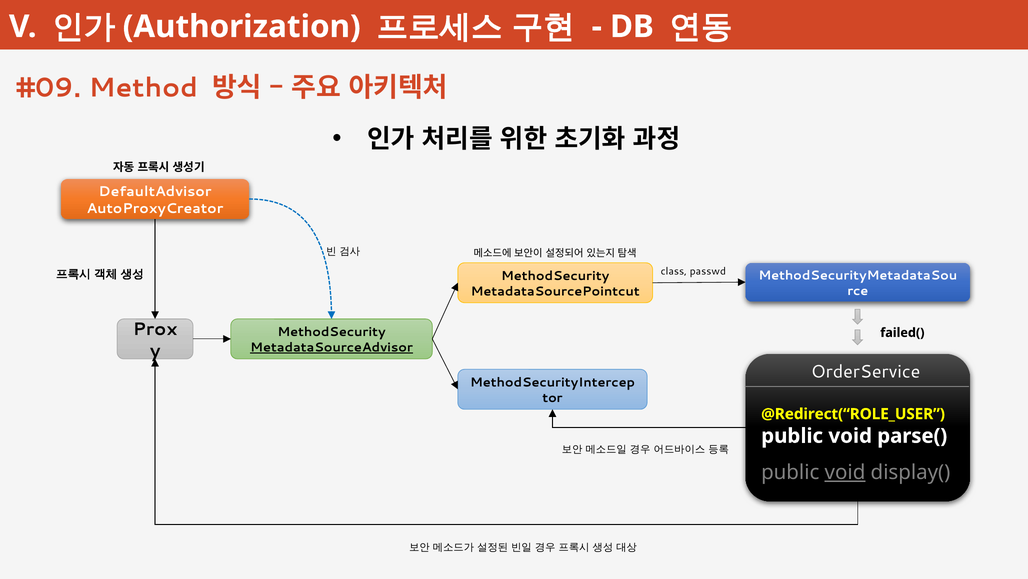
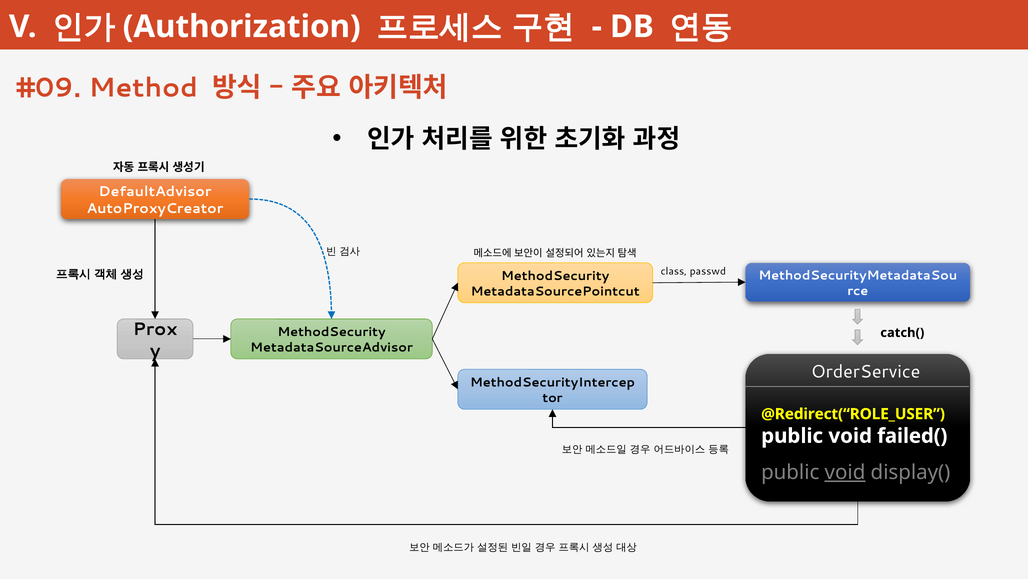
failed(: failed( -> catch( (902, 332)
MetadataSourceAdvisor underline: present -> none (332, 347)
parse(: parse( -> failed( (912, 435)
